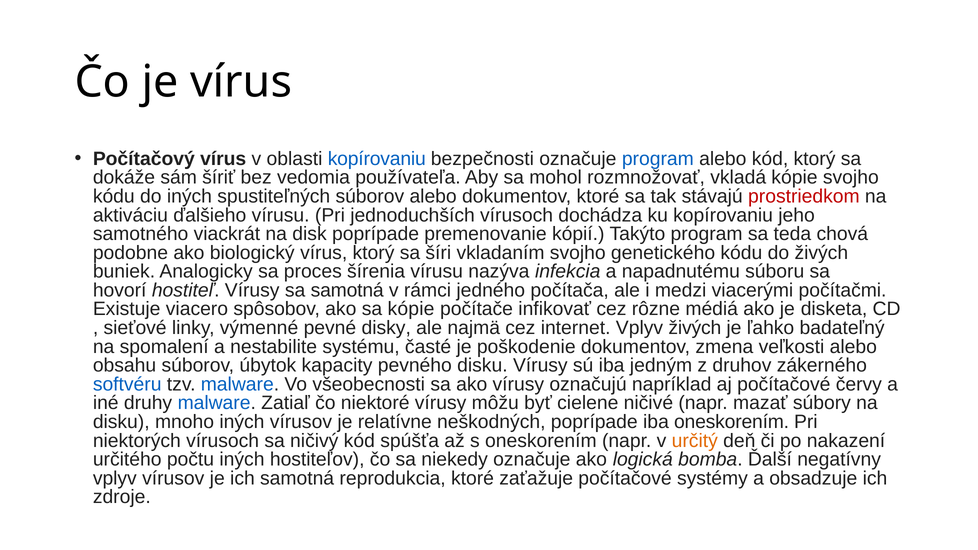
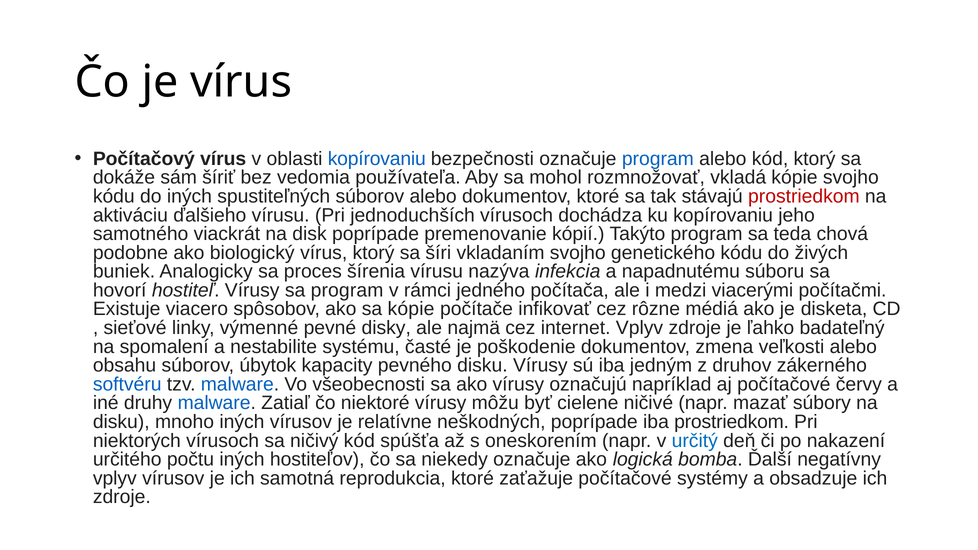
sa samotná: samotná -> program (347, 290)
Vplyv živých: živých -> zdroje (695, 328)
iba oneskorením: oneskorením -> prostriedkom (732, 422)
určitý colour: orange -> blue (695, 441)
